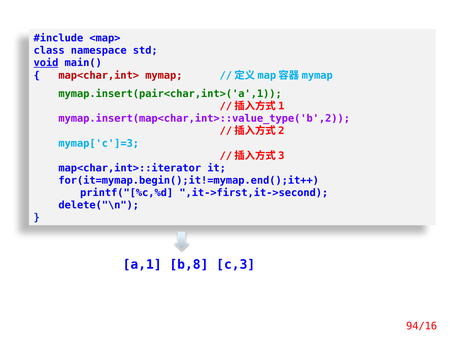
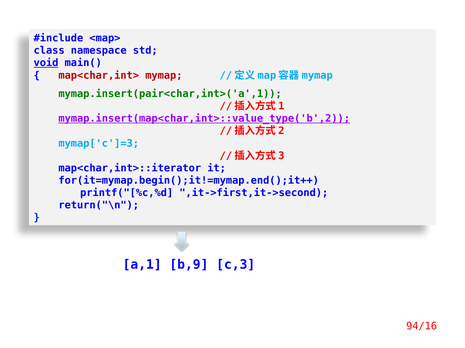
mymap.insert(map<char,int>::value_type('b',2 underline: none -> present (204, 119)
delete("\n: delete("\n -> return("\n (99, 206)
b,8: b,8 -> b,9 (189, 265)
